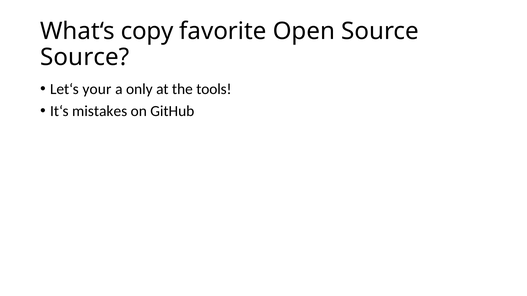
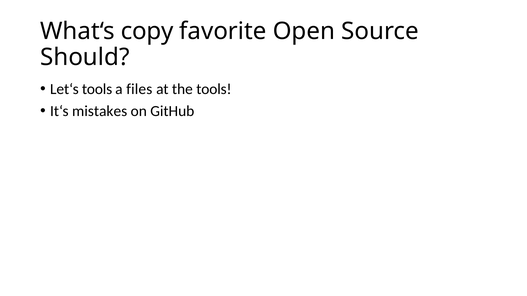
Source: Source -> Should (85, 57)
Let‘s your: your -> tools (97, 89)
only: only -> files (139, 89)
